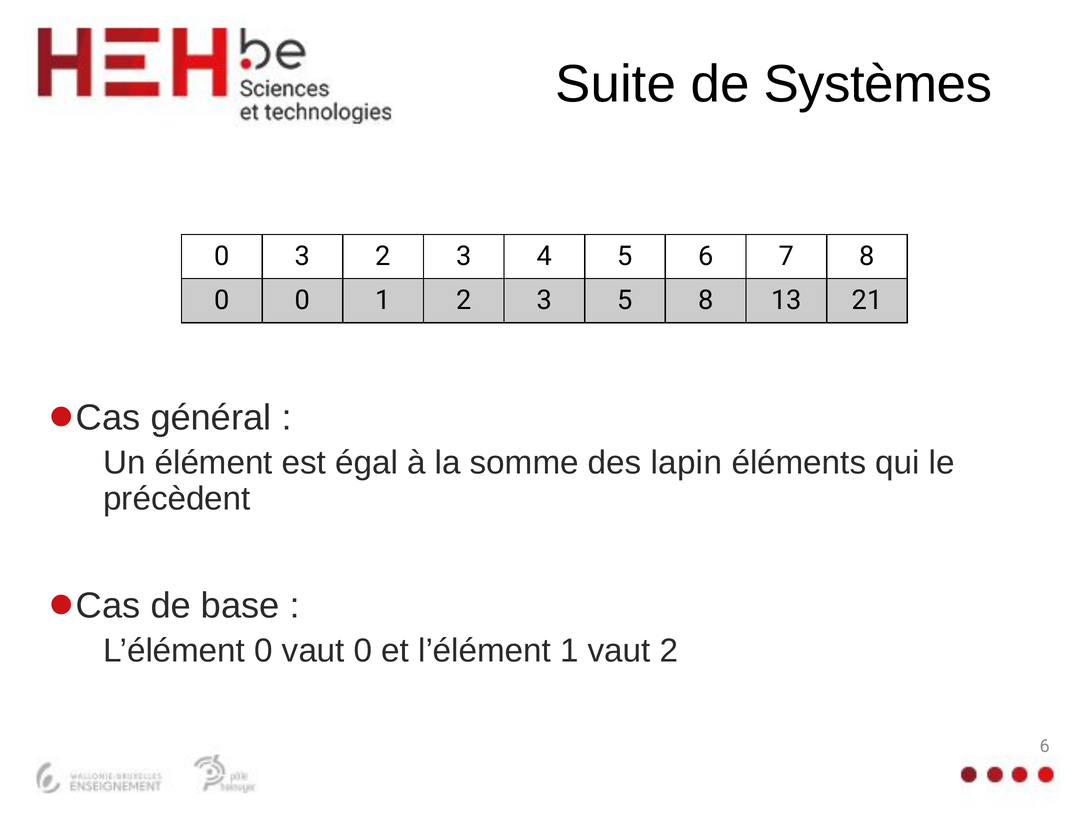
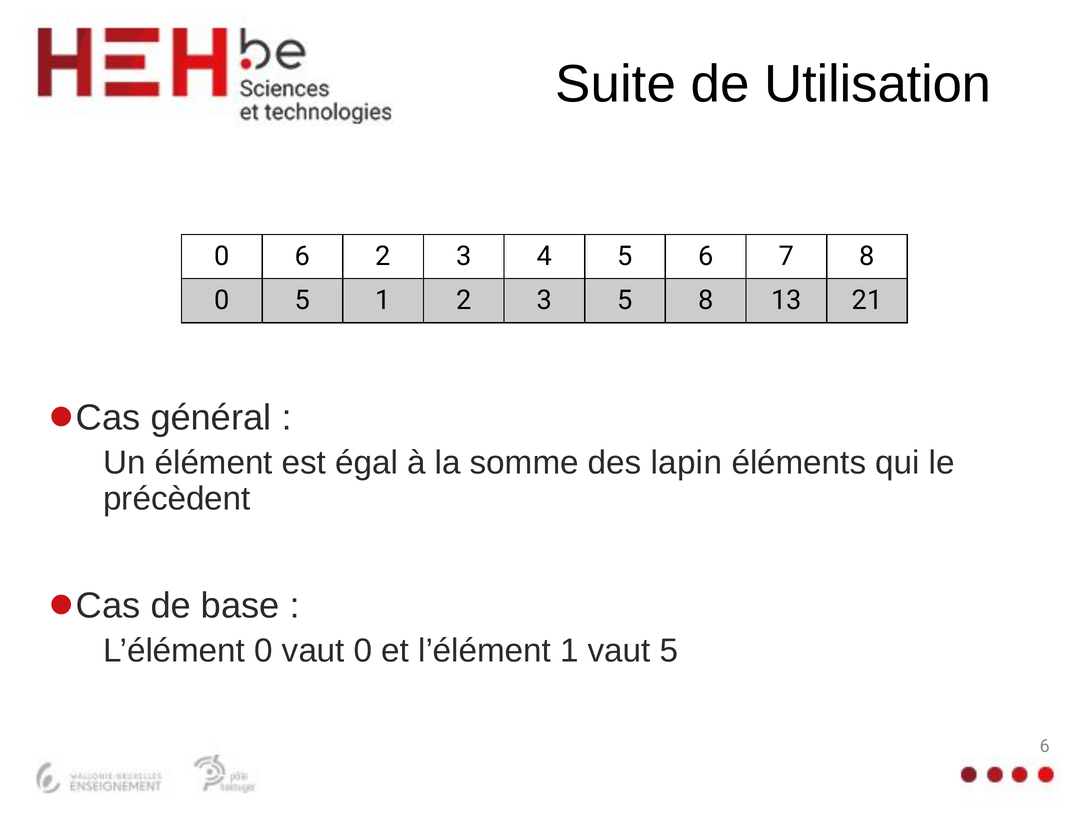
Systèmes: Systèmes -> Utilisation (878, 84)
0 3: 3 -> 6 (302, 256)
0 0: 0 -> 5 (302, 301)
vaut 2: 2 -> 5 (669, 651)
